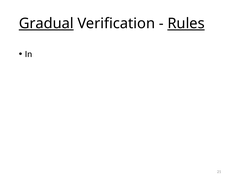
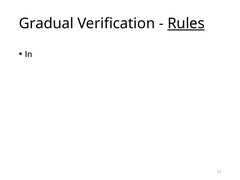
Gradual underline: present -> none (46, 24)
